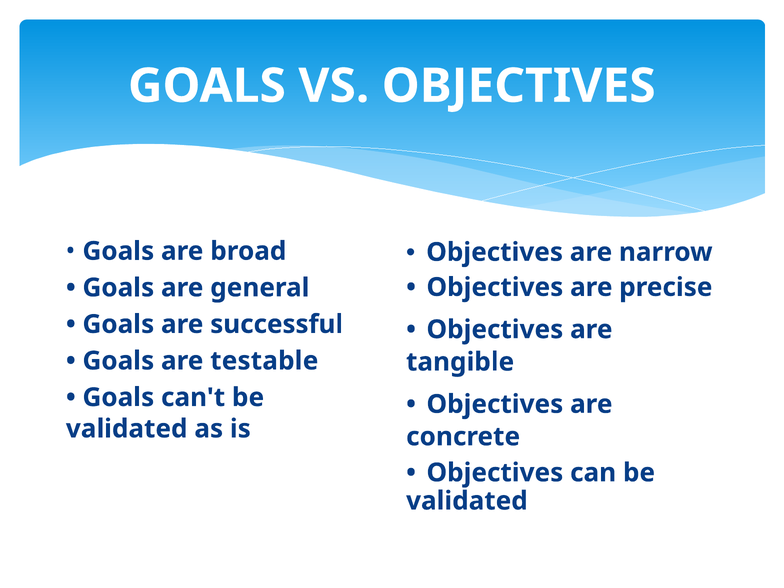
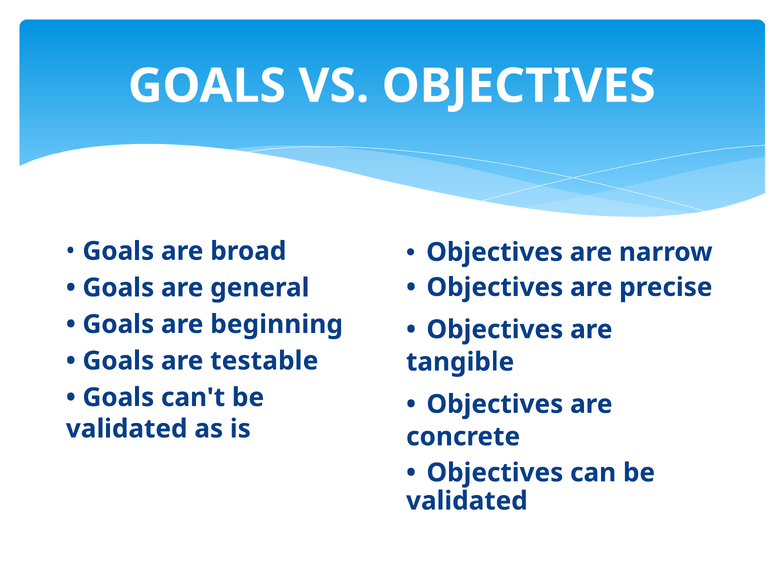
successful: successful -> beginning (277, 324)
